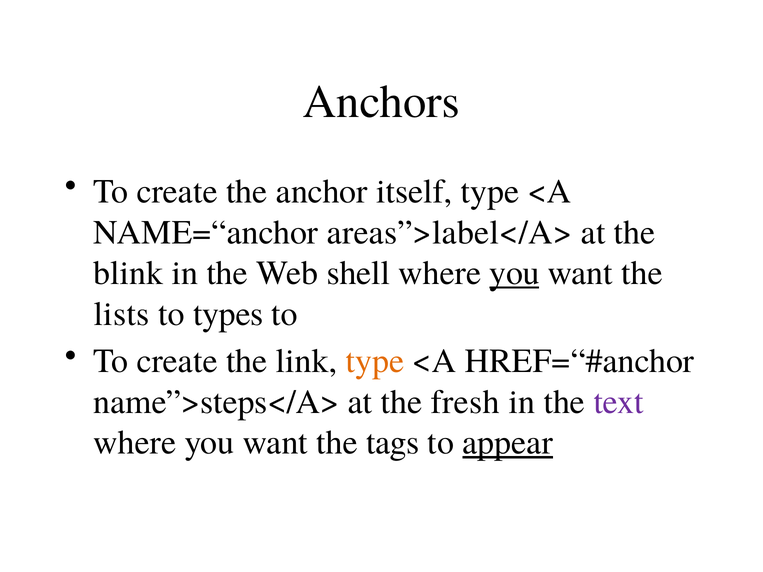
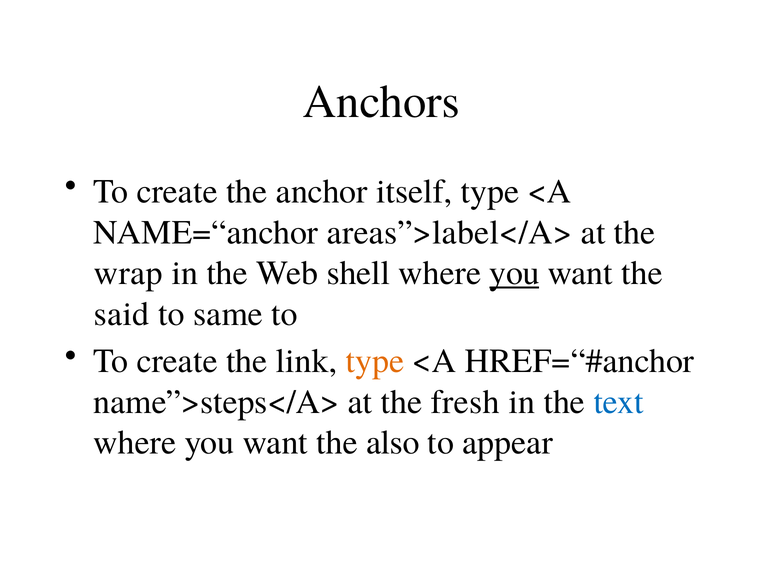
blink: blink -> wrap (128, 273)
lists: lists -> said (122, 314)
types: types -> same (228, 314)
text colour: purple -> blue (619, 402)
tags: tags -> also (393, 443)
appear underline: present -> none (508, 443)
